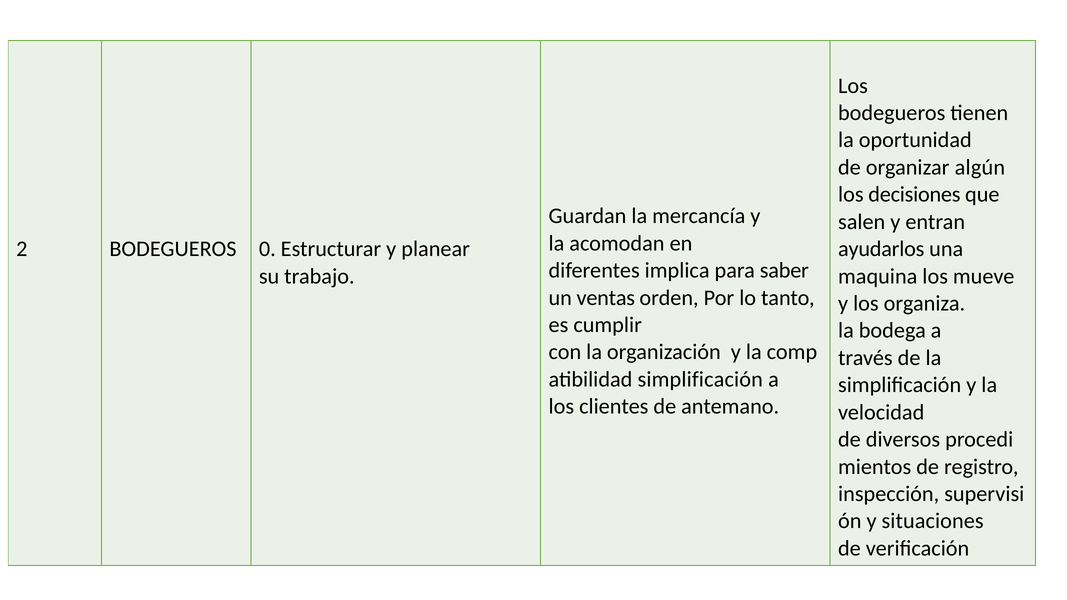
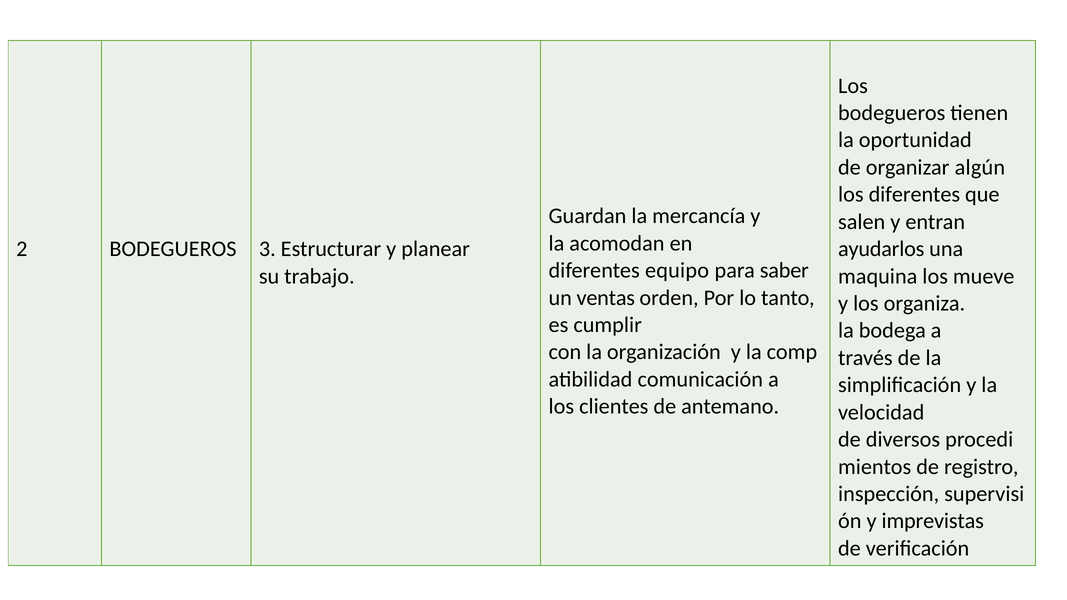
los decisiones: decisiones -> diferentes (914, 195)
0: 0 -> 3 (267, 249)
implica: implica -> equipo (677, 271)
simplificación: simplificación -> comunicación (700, 379)
situaciones: situaciones -> imprevistas (933, 521)
